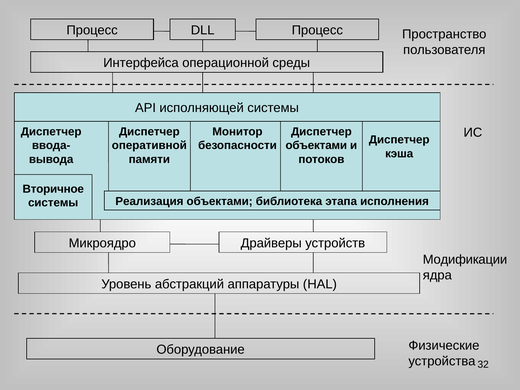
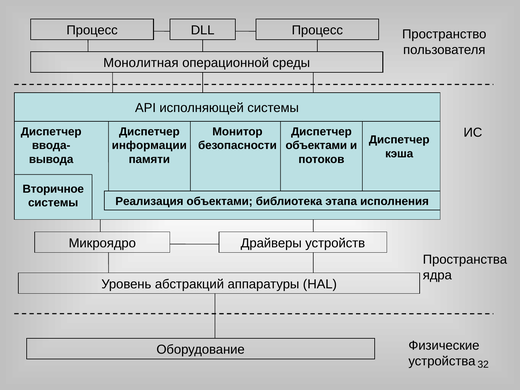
Интерфейса: Интерфейса -> Монолитная (141, 63)
оперативной: оперативной -> информации (149, 145)
Модификации: Модификации -> Пространства (465, 260)
